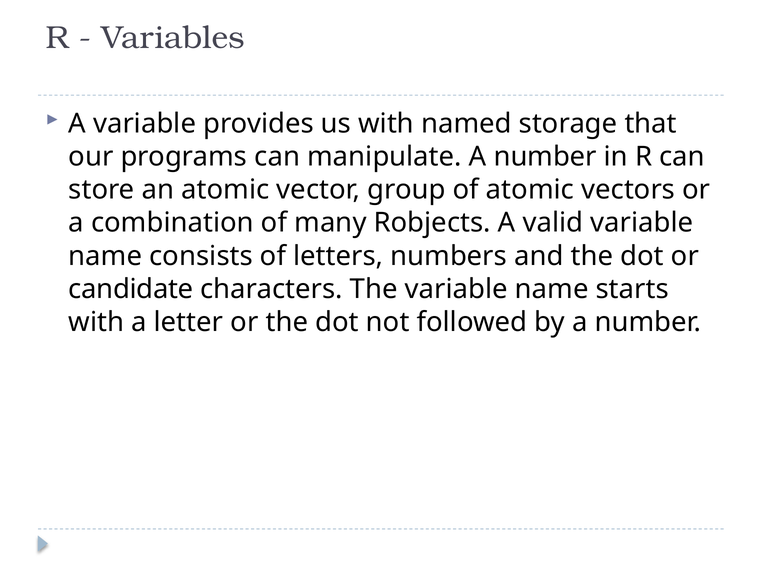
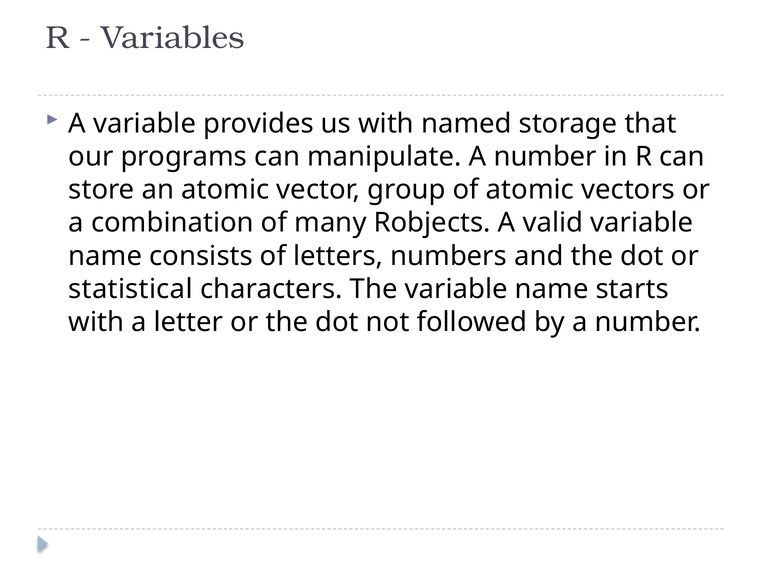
candidate: candidate -> statistical (131, 289)
